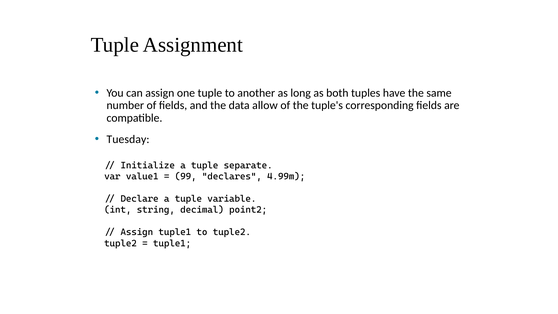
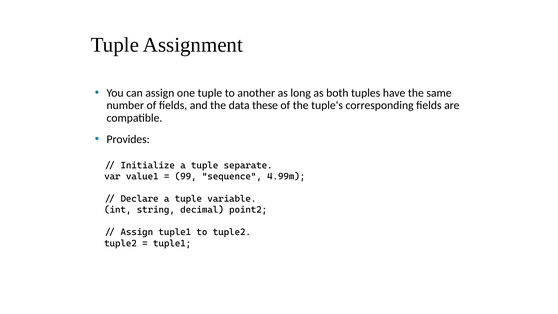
allow: allow -> these (265, 105)
Tuesday: Tuesday -> Provides (128, 139)
declares: declares -> sequence (232, 176)
